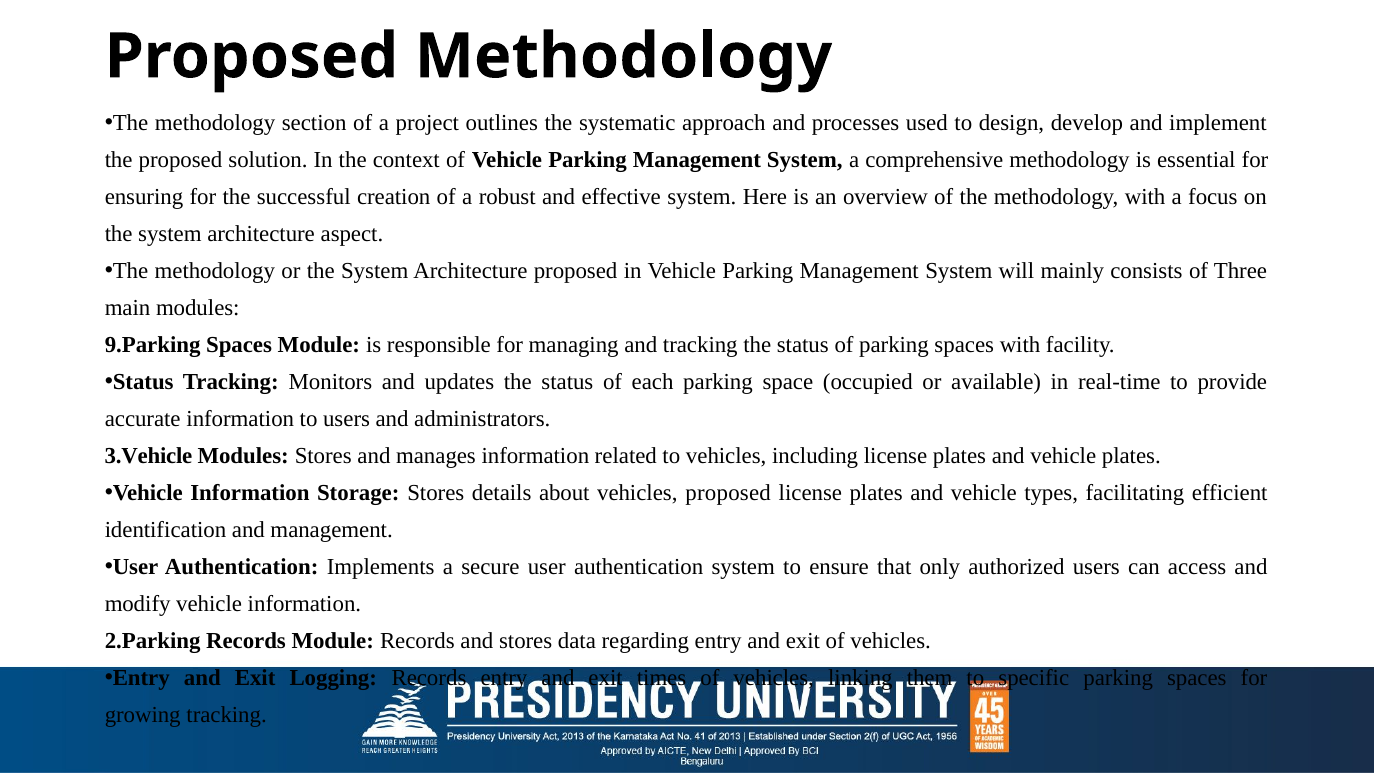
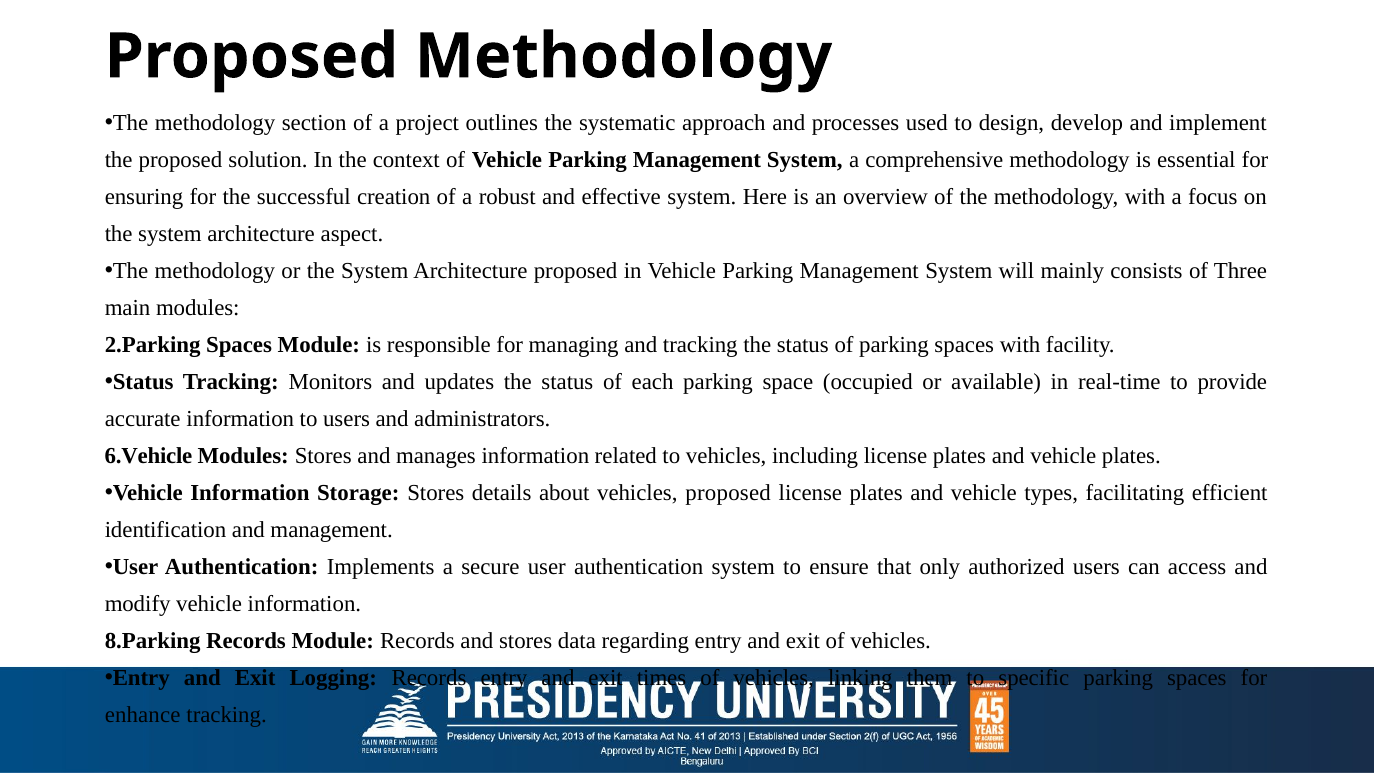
9.Parking: 9.Parking -> 2.Parking (153, 345)
3.Vehicle: 3.Vehicle -> 6.Vehicle (148, 456)
2.Parking: 2.Parking -> 8.Parking (153, 641)
growing: growing -> enhance (143, 715)
